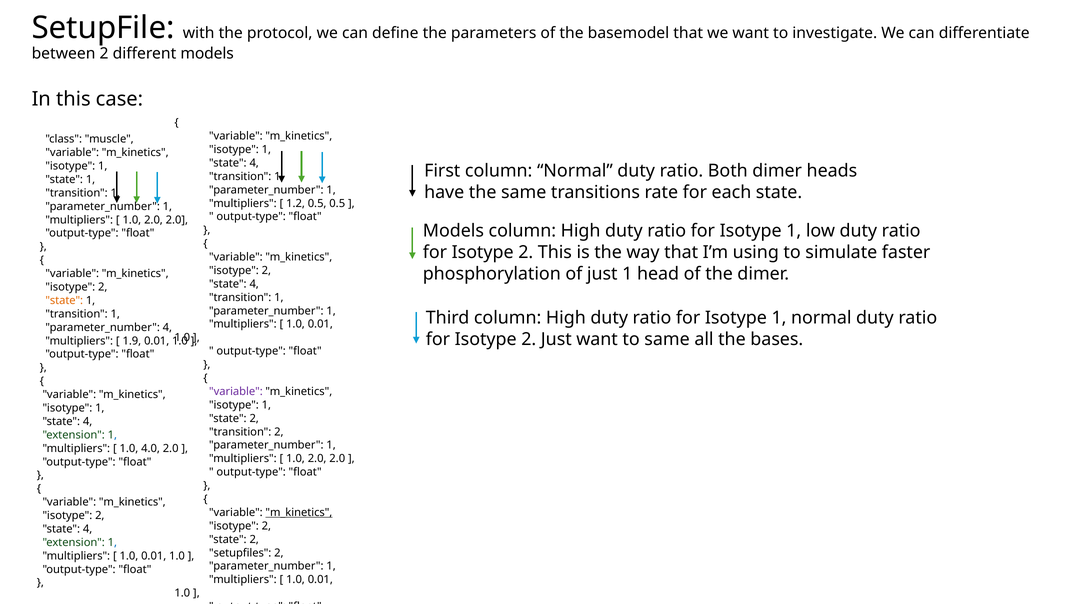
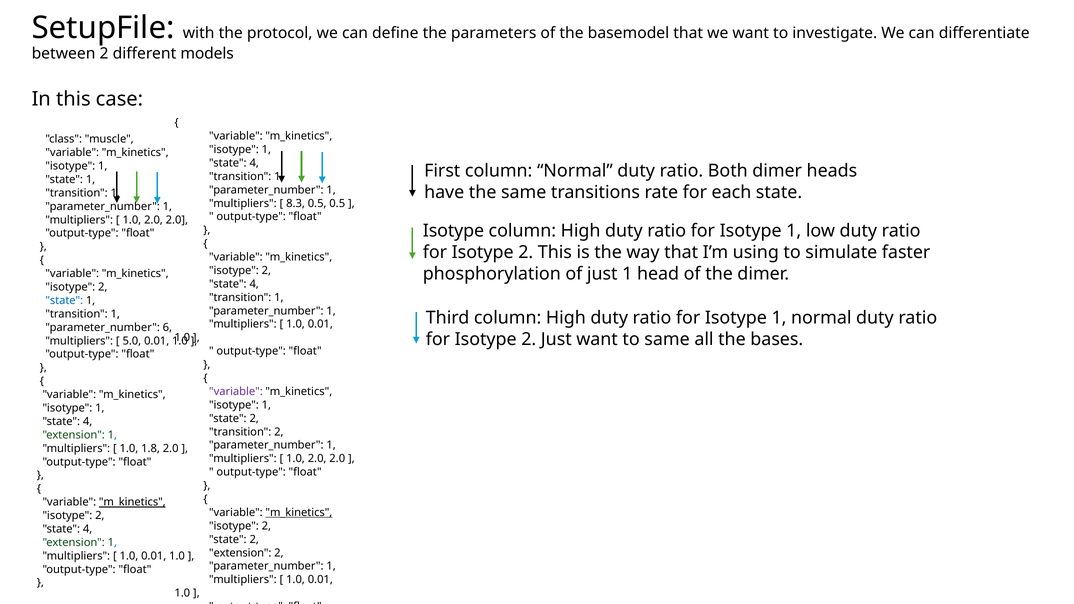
1.2: 1.2 -> 8.3 (296, 203)
Models: Models -> Isotype (453, 231)
state colour: orange -> blue (64, 301)
parameter_number 4: 4 -> 6 (167, 327)
1.9: 1.9 -> 5.0 (132, 341)
4.0: 4.0 -> 1.8 (151, 448)
m_kinetics underline: none -> present (132, 502)
setupfiles: setupfiles -> extension (240, 553)
